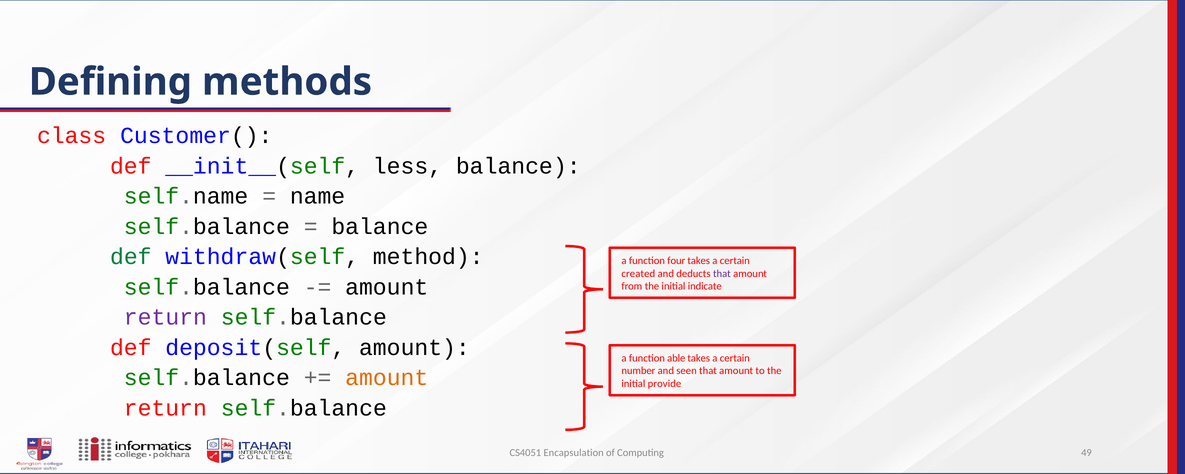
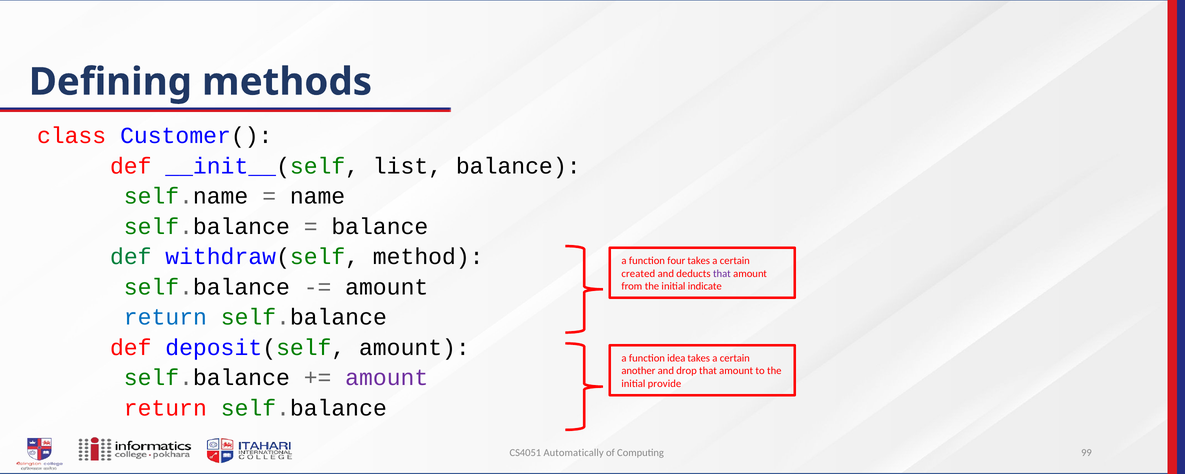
less: less -> list (407, 166)
return colour: purple -> blue (165, 317)
able: able -> idea (676, 358)
number: number -> another (638, 371)
seen: seen -> drop (687, 371)
amount colour: orange -> purple (387, 378)
Encapsulation: Encapsulation -> Automatically (574, 453)
49: 49 -> 99 (1087, 453)
